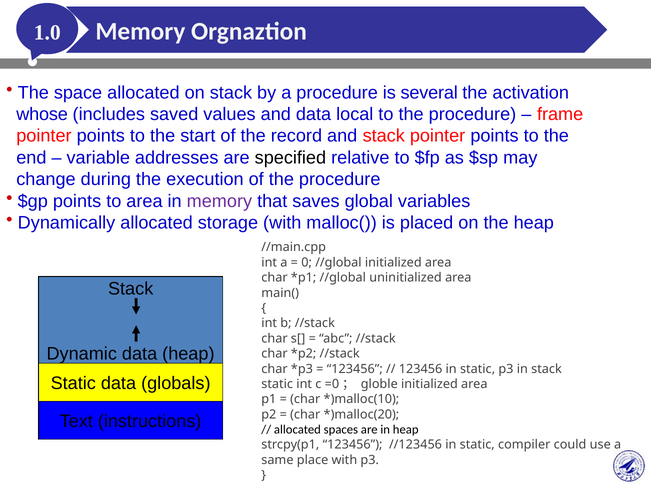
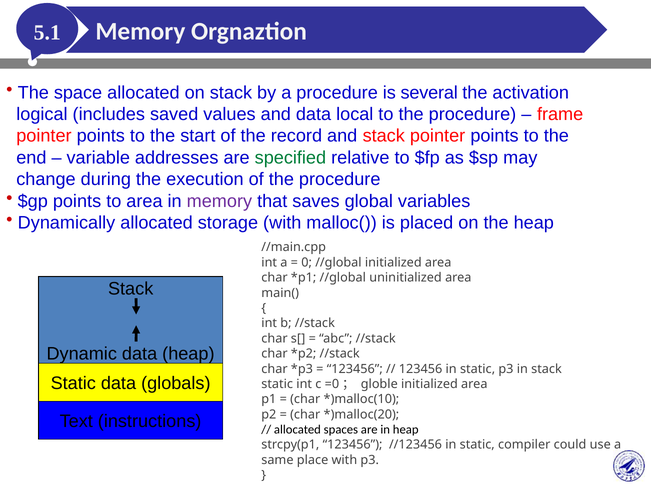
1.0: 1.0 -> 5.1 (47, 33)
whose: whose -> logical (42, 114)
specified colour: black -> green (290, 158)
